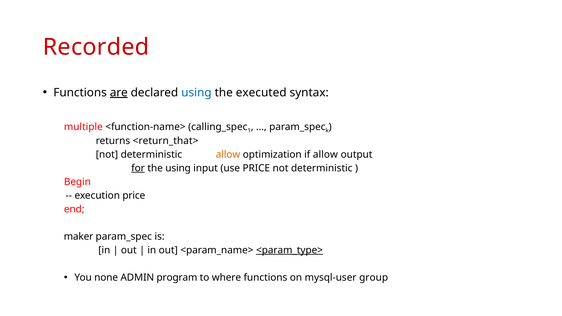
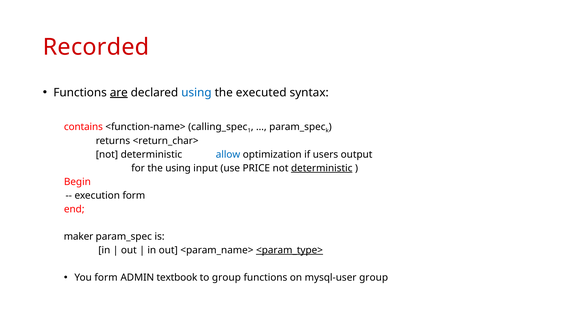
multiple: multiple -> contains (83, 127)
<return_that>: <return_that> -> <return_char> (166, 141)
allow colour: orange -> blue (228, 155)
if allow: allow -> users (325, 155)
for underline: present -> none (138, 168)
deterministic underline: none -> present (322, 168)
execution price: price -> form (134, 196)
You none: none -> form (106, 278)
program: program -> textbook (177, 278)
to where: where -> group (226, 278)
